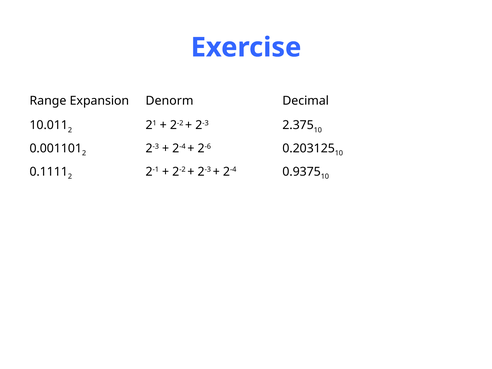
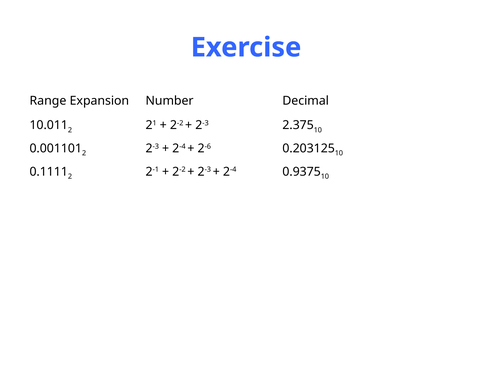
Denorm: Denorm -> Number (170, 101)
